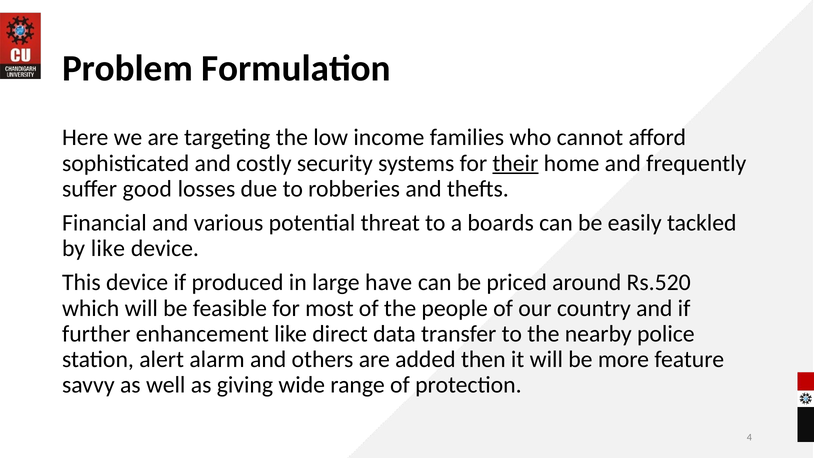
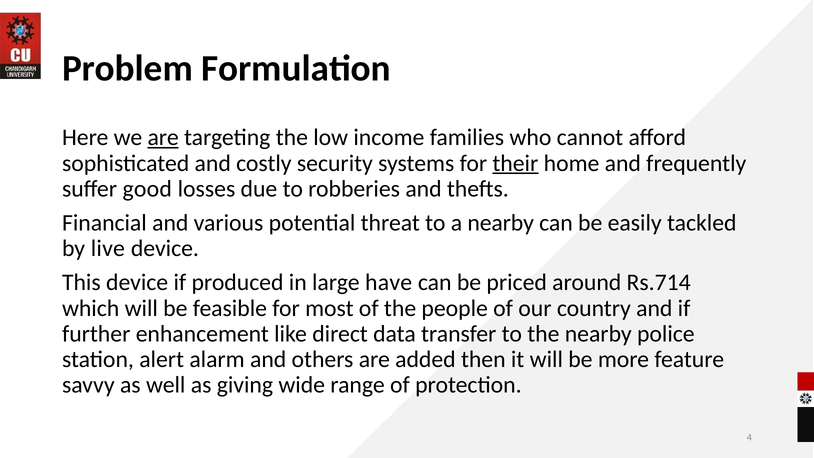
are underline: none -> present (163, 138)
a boards: boards -> nearby (501, 223)
by like: like -> live (108, 248)
Rs.520: Rs.520 -> Rs.714 (659, 283)
